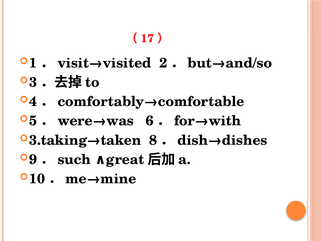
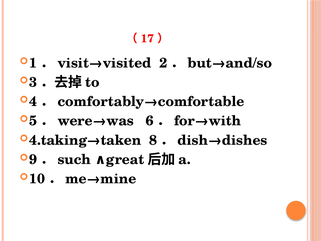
3.taking→taken: 3.taking→taken -> 4.taking→taken (85, 140)
